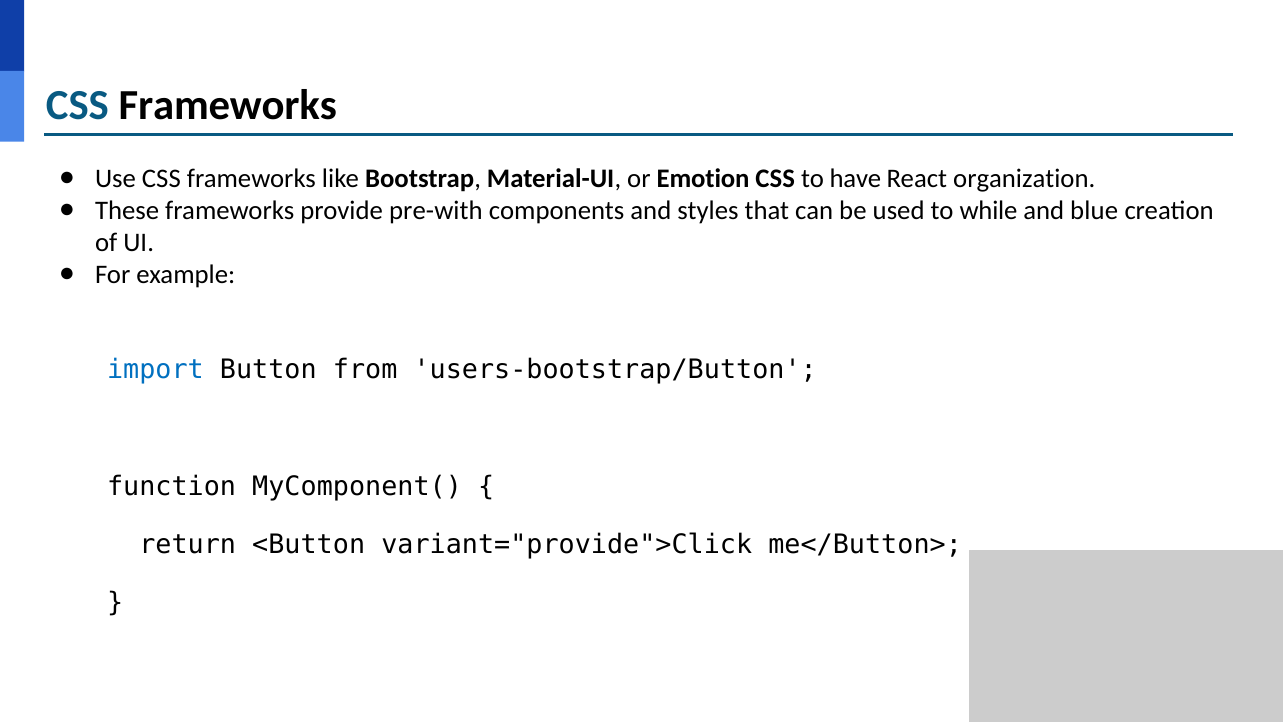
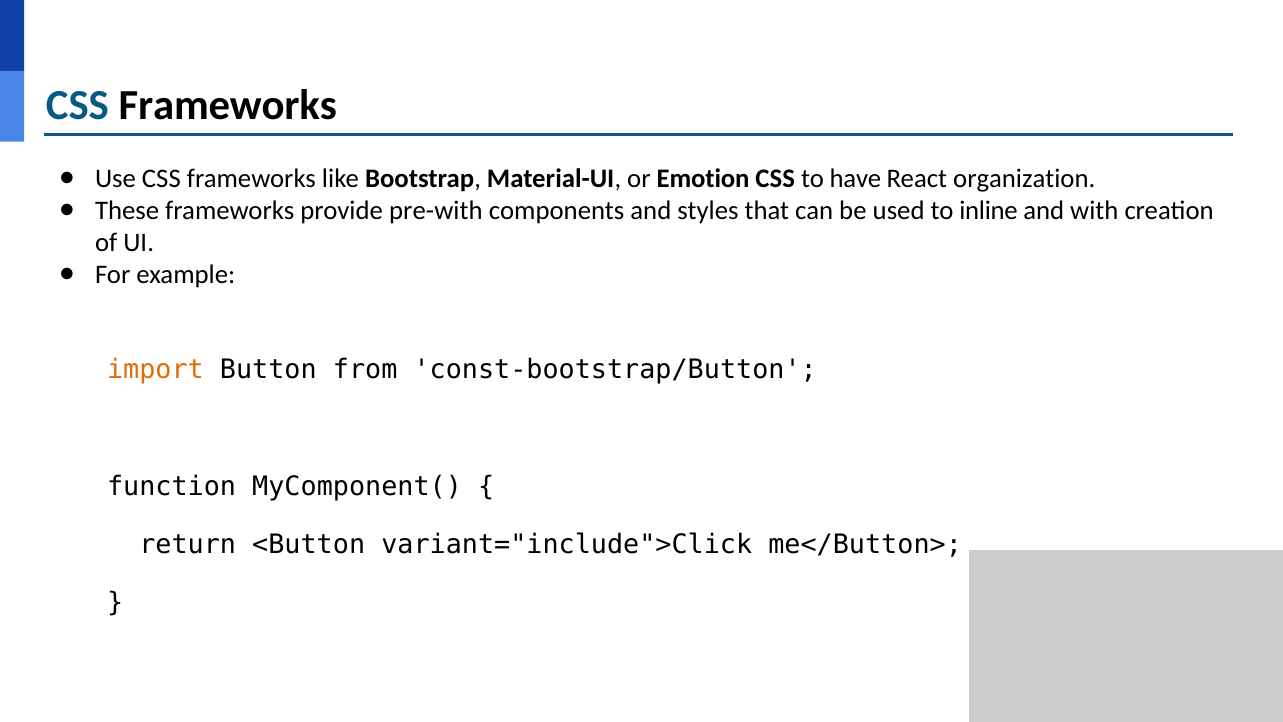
while: while -> inline (989, 210)
blue: blue -> with (1094, 210)
import colour: blue -> orange (155, 370)
users-bootstrap/Button: users-bootstrap/Button -> const-bootstrap/Button (615, 370)
variant="provide">Click: variant="provide">Click -> variant="include">Click (567, 544)
